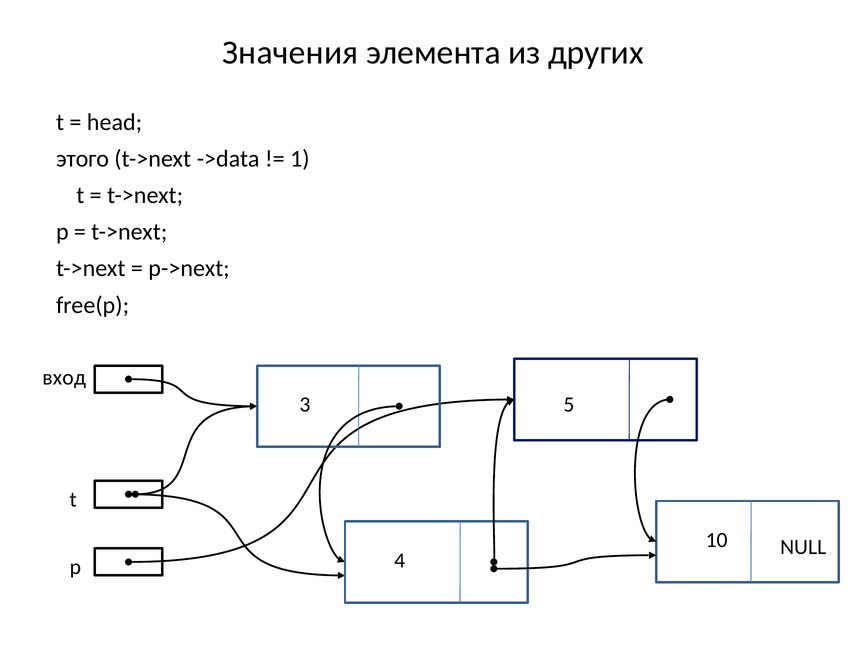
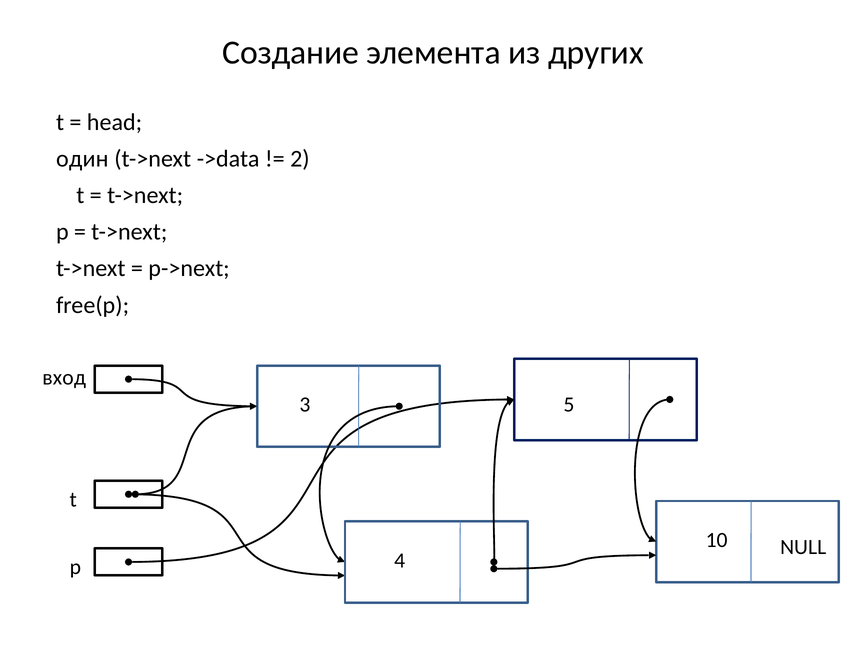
Значения: Значения -> Создание (291, 53)
этого: этого -> один (82, 159)
1: 1 -> 2 (300, 159)
